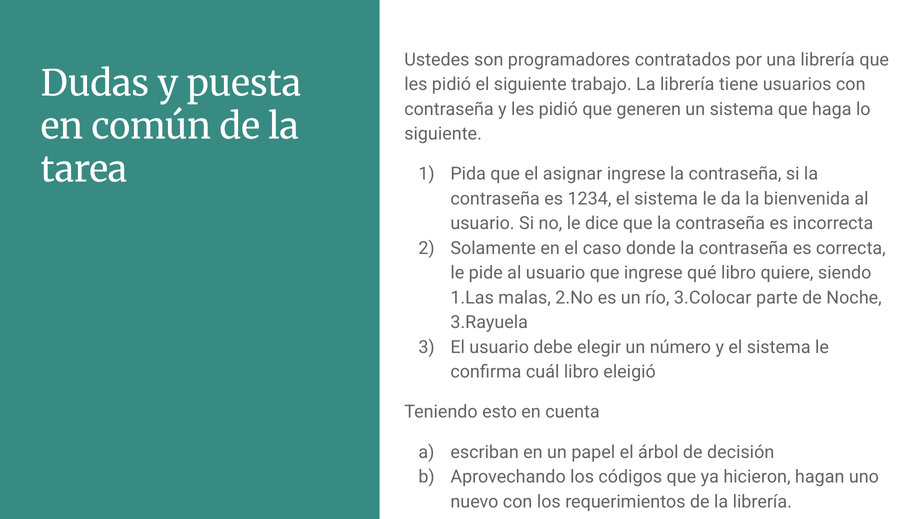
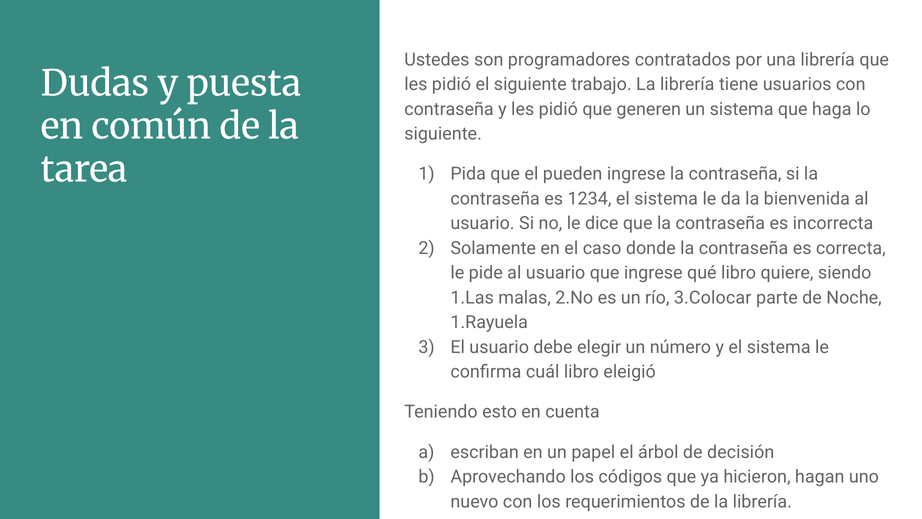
asignar: asignar -> pueden (573, 174)
3.Rayuela: 3.Rayuela -> 1.Rayuela (489, 322)
